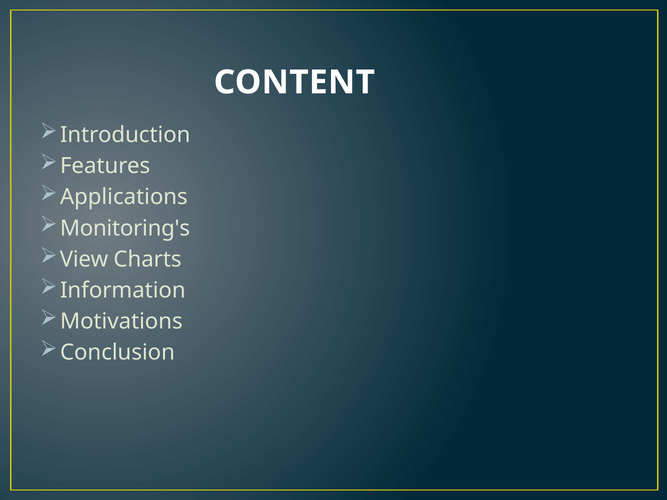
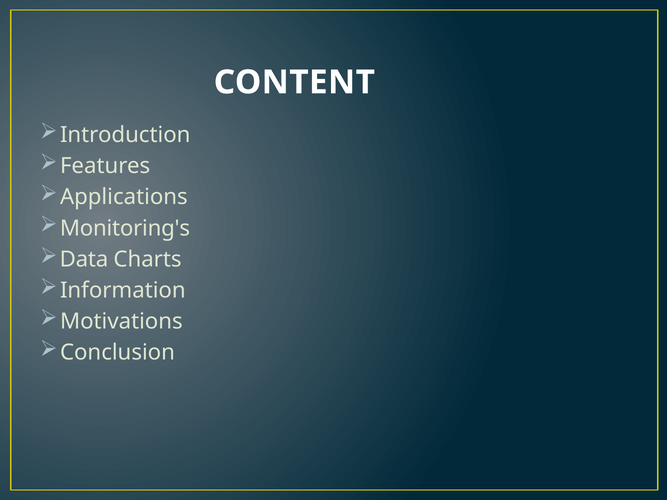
View: View -> Data (84, 259)
